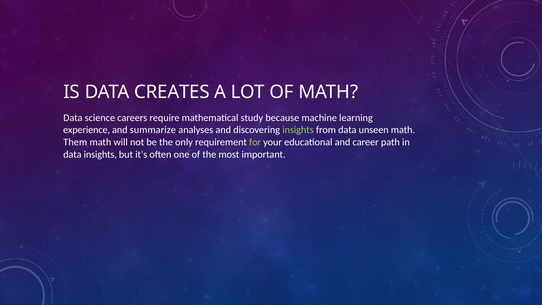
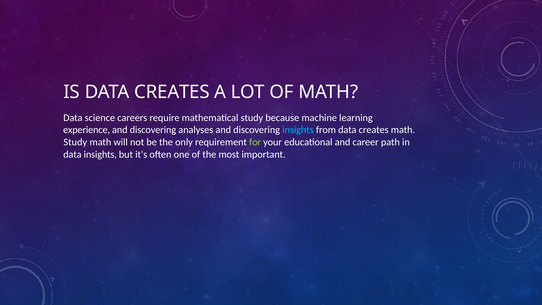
summarize: summarize -> discovering (153, 130)
insights colour: light green -> light blue (298, 130)
from data unseen: unseen -> creates (374, 130)
Them: Them -> Study (75, 142)
